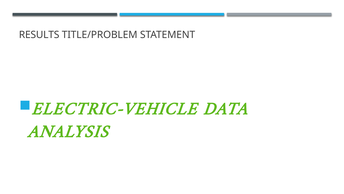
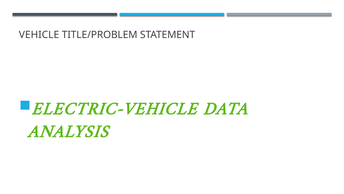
RESULTS: RESULTS -> VEHICLE (39, 35)
